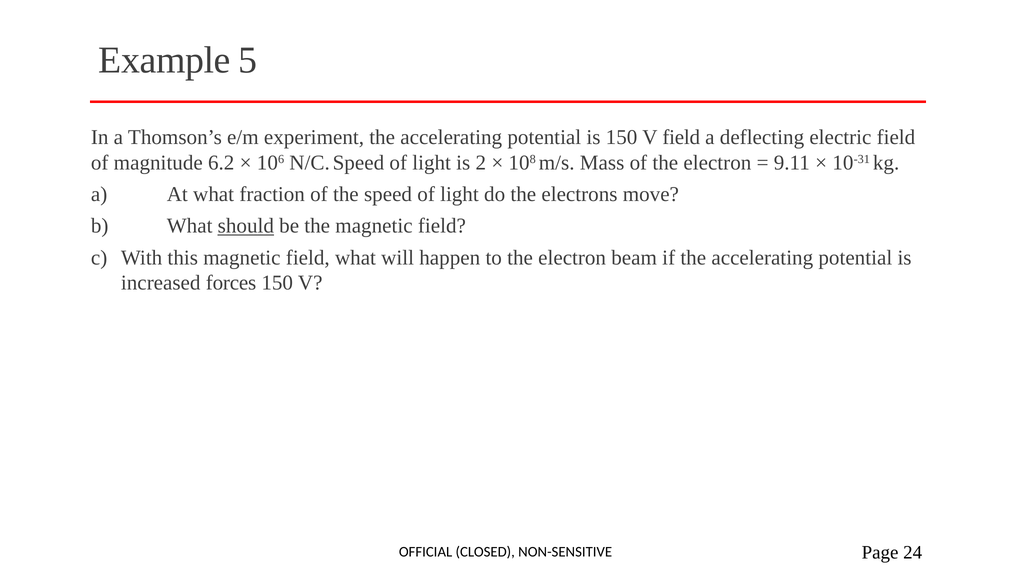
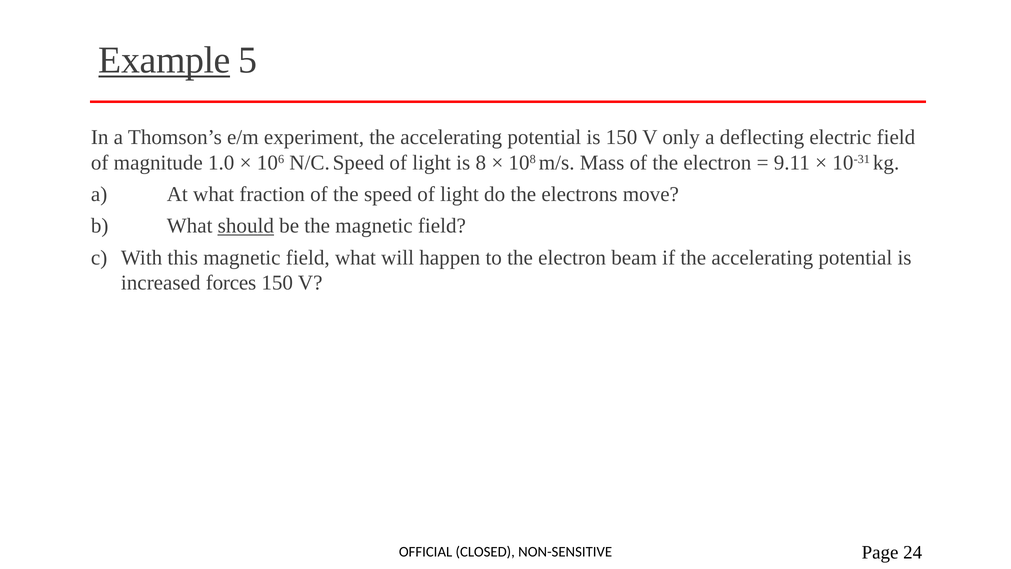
Example underline: none -> present (165, 60)
V field: field -> only (681, 137)
6.2: 6.2 -> 1.0 (221, 163)
2: 2 -> 8 (481, 163)
